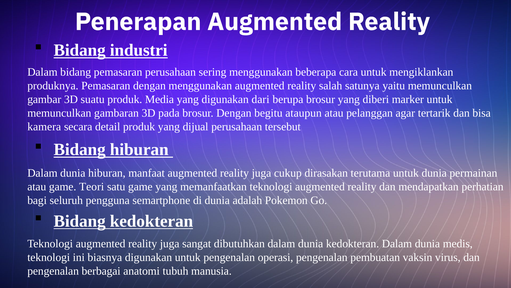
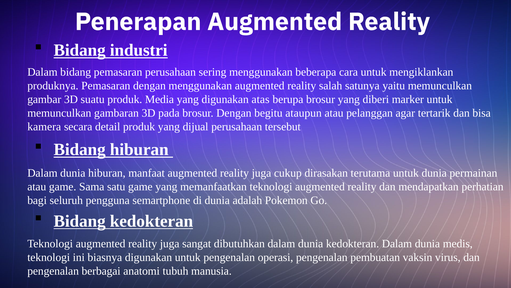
dari: dari -> atas (261, 99)
Teori: Teori -> Sama (92, 186)
